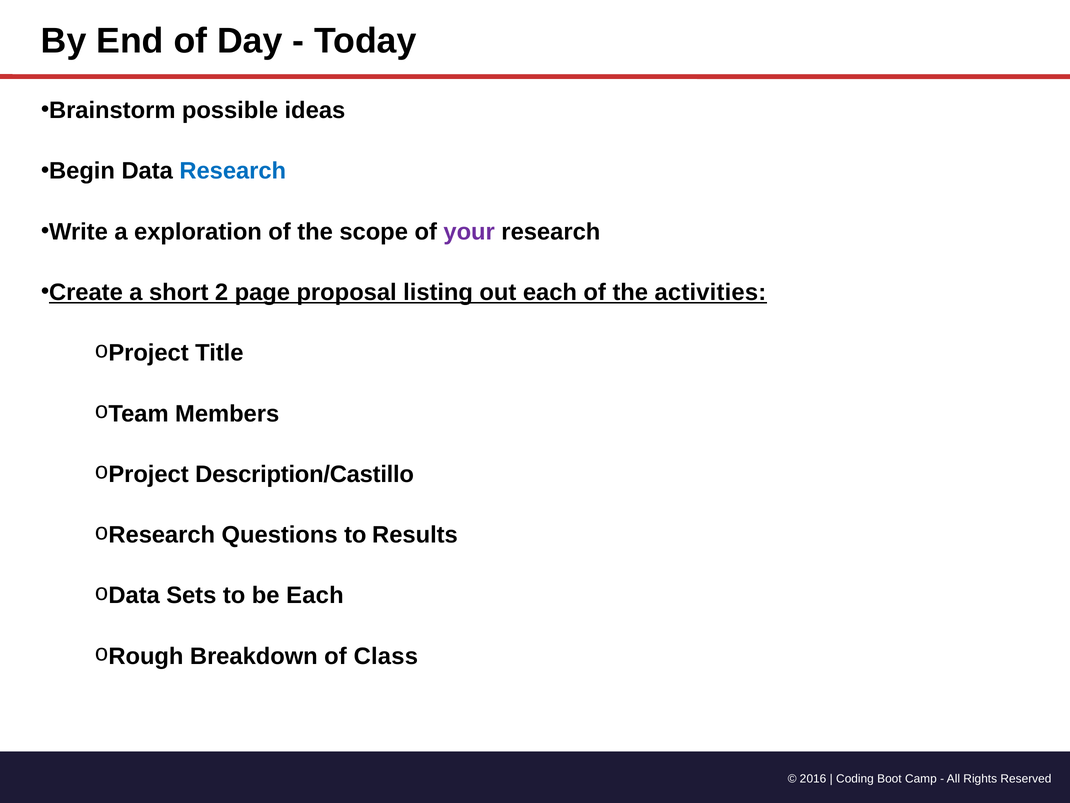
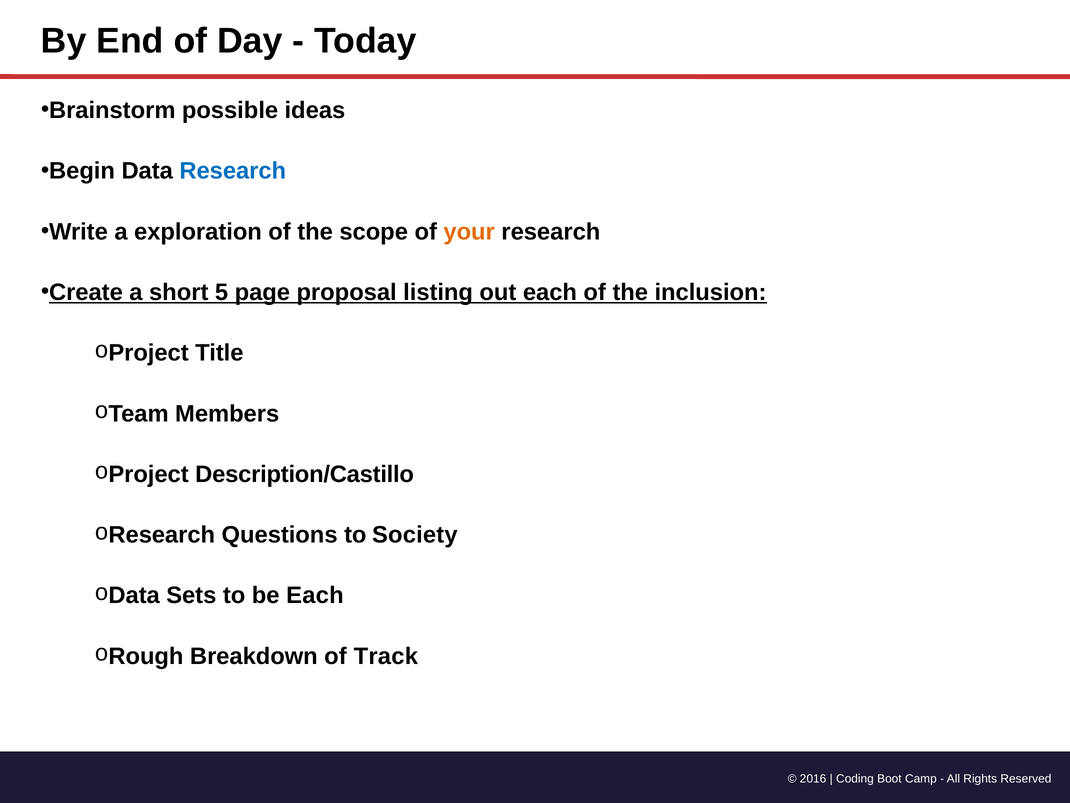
your colour: purple -> orange (469, 232)
2: 2 -> 5 (222, 292)
activities: activities -> inclusion (711, 292)
Results: Results -> Society (415, 535)
Class: Class -> Track (386, 656)
